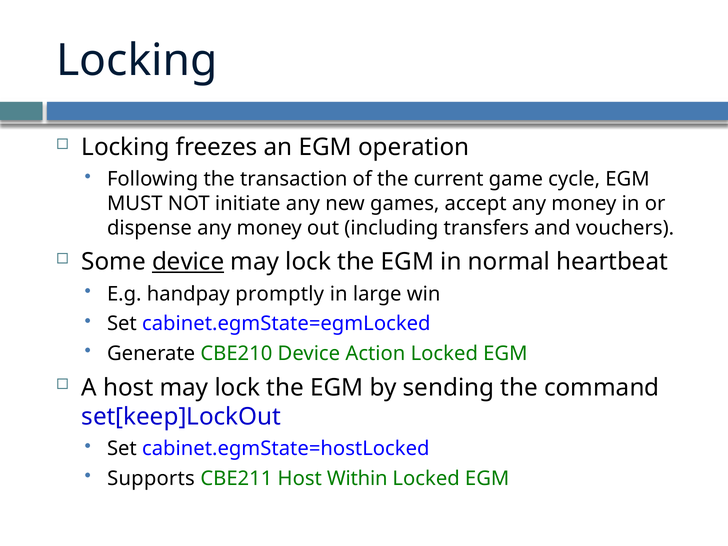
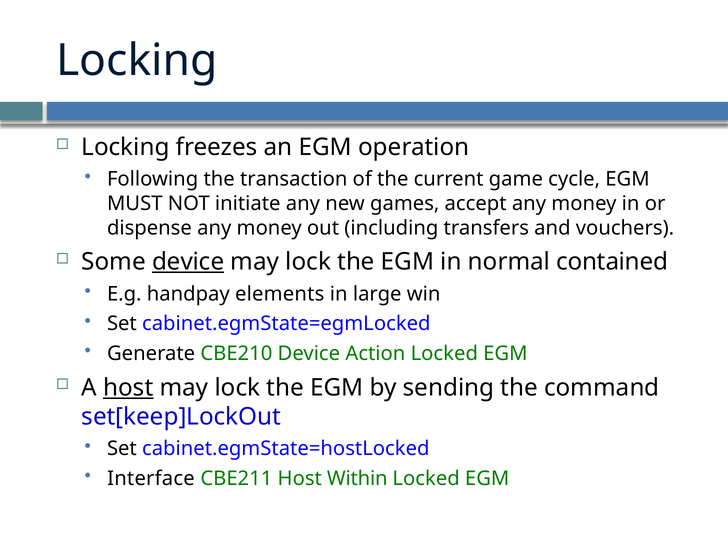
heartbeat: heartbeat -> contained (612, 262)
promptly: promptly -> elements (280, 294)
host underline: none -> present (128, 388)
Supports: Supports -> Interface (151, 479)
